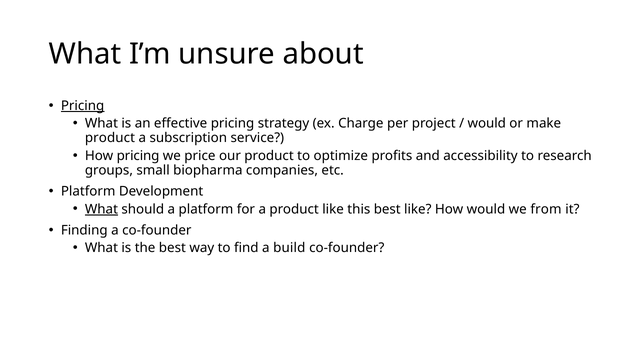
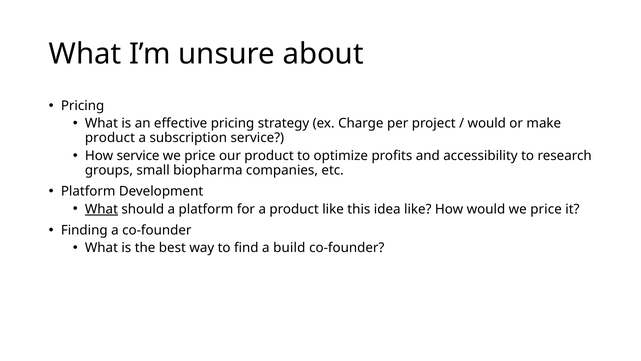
Pricing underline: present -> none (83, 106)
How pricing: pricing -> service (138, 156)
this best: best -> idea (387, 209)
would we from: from -> price (546, 209)
